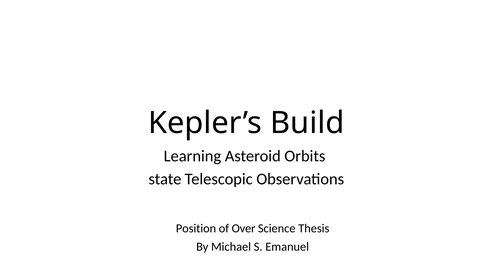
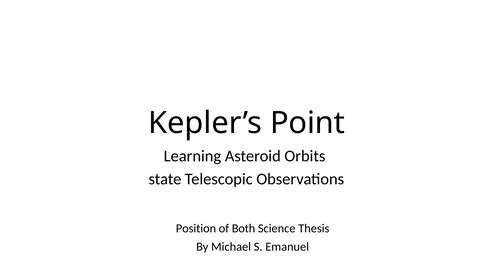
Build: Build -> Point (307, 123)
Over: Over -> Both (244, 229)
